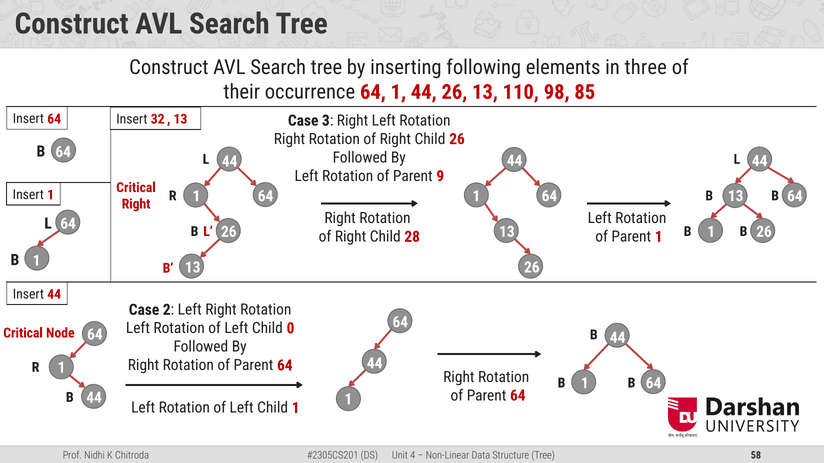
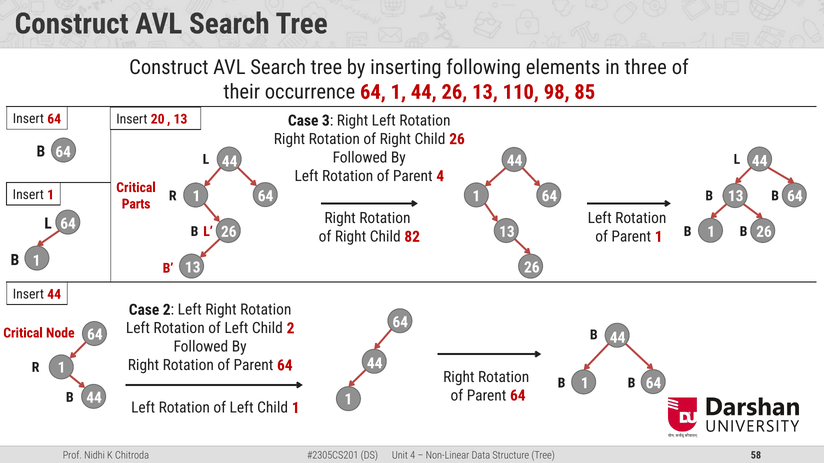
32: 32 -> 20 (158, 119)
Parent 9: 9 -> 4 (440, 176)
Right: Right -> Parts (136, 204)
28: 28 -> 82 (412, 237)
Child 0: 0 -> 2 (291, 329)
